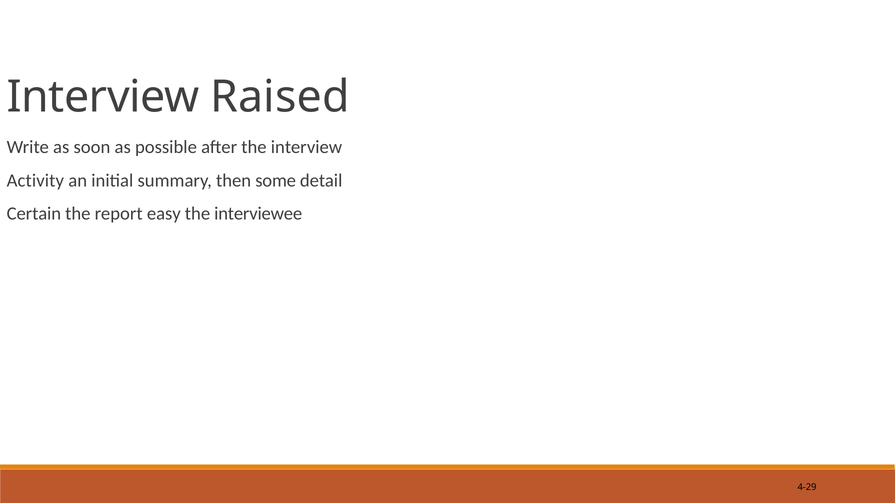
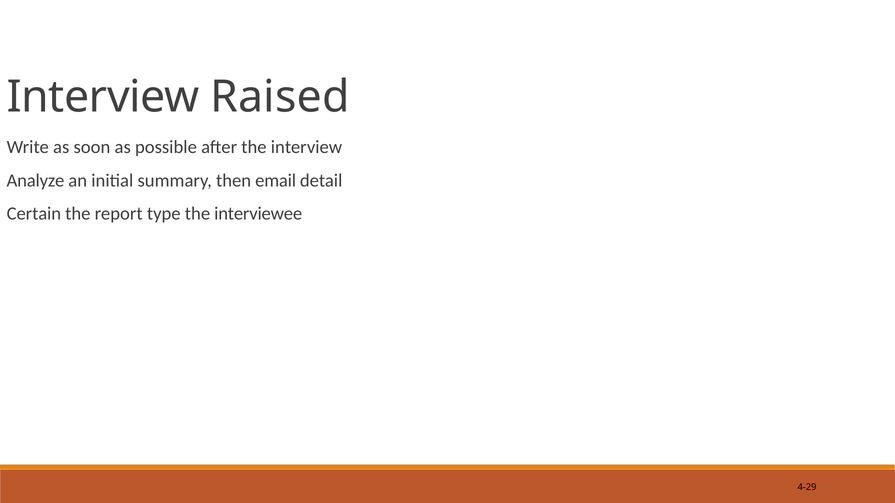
Activity: Activity -> Analyze (35, 181)
some: some -> email (276, 181)
easy: easy -> type (164, 214)
